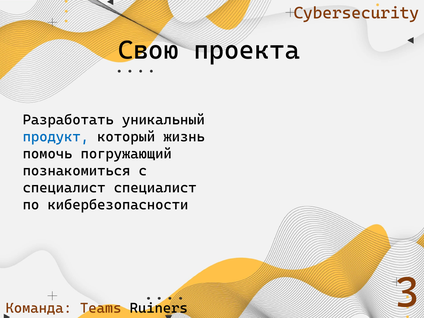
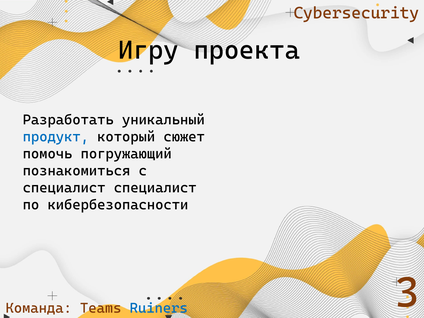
Свою: Свою -> Игру (148, 50)
жизнь: жизнь -> сюжет (184, 137)
Ruiners colour: black -> blue (159, 308)
